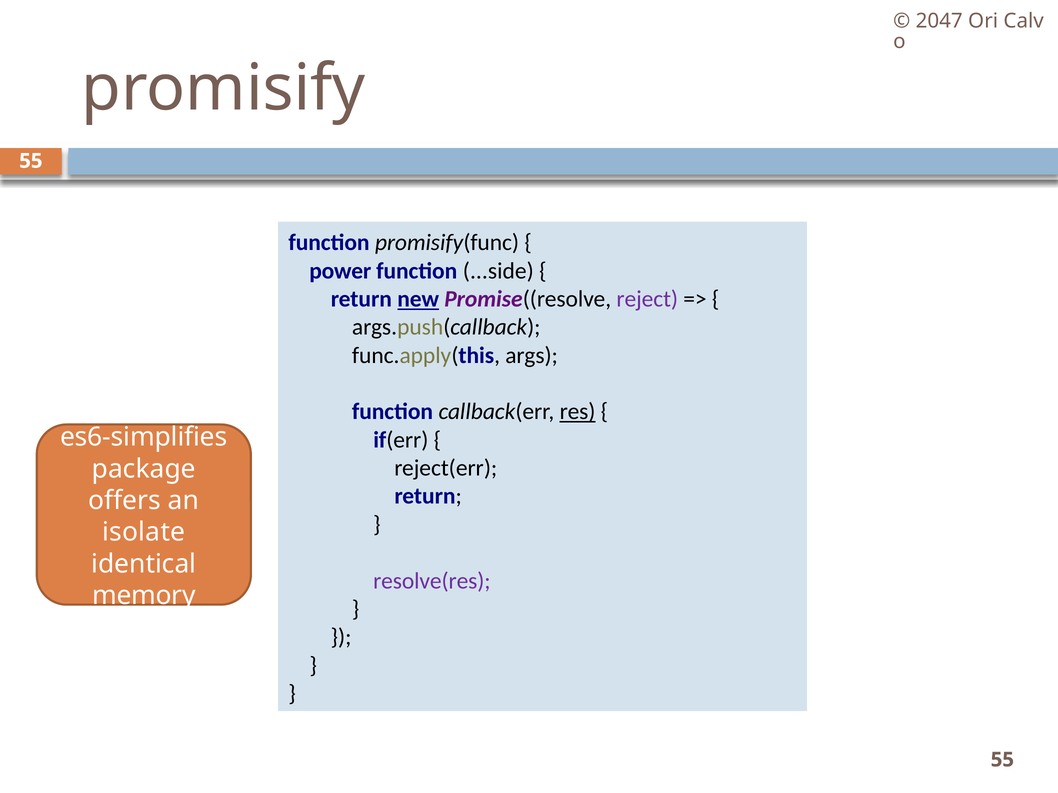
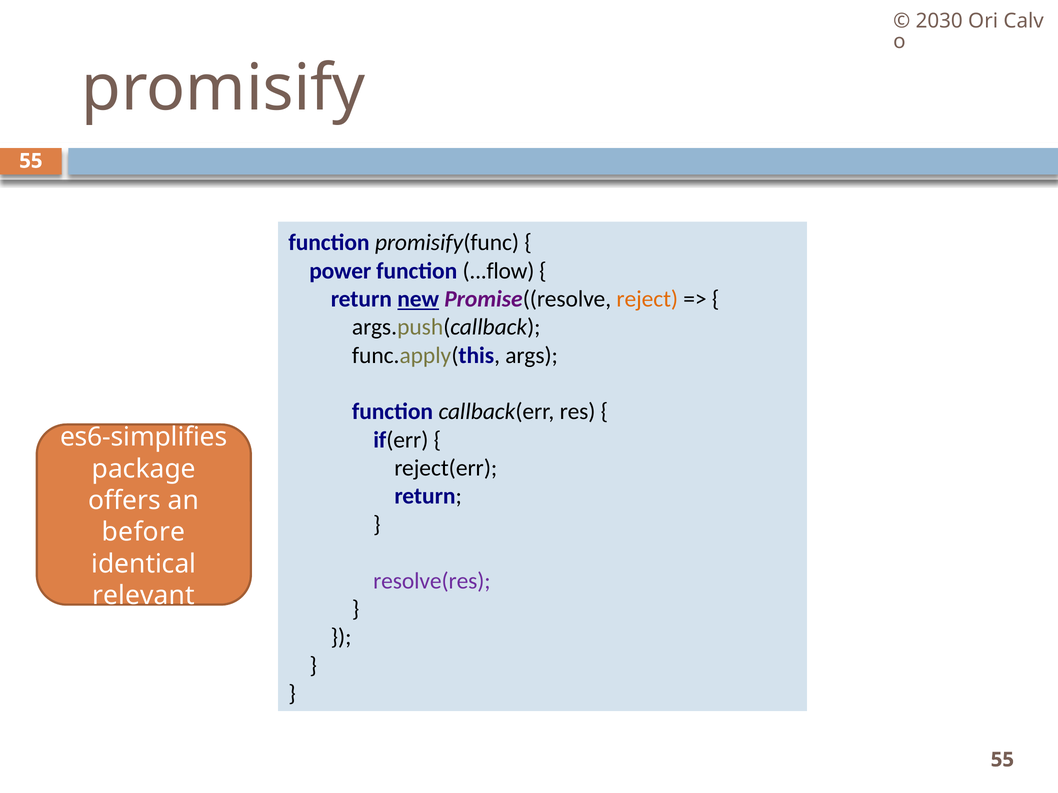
2047: 2047 -> 2030 (939, 21)
...side: ...side -> ...flow (498, 271)
reject colour: purple -> orange (647, 299)
res underline: present -> none (578, 412)
isolate: isolate -> before (144, 533)
memory: memory -> relevant (144, 596)
